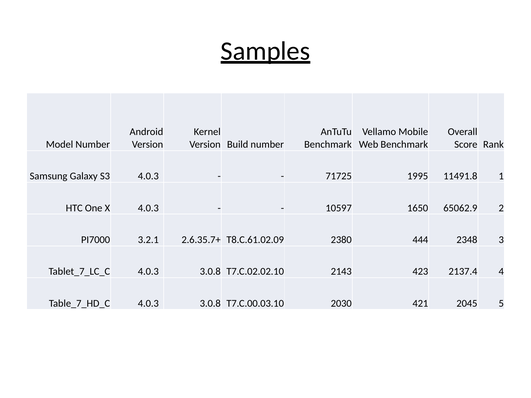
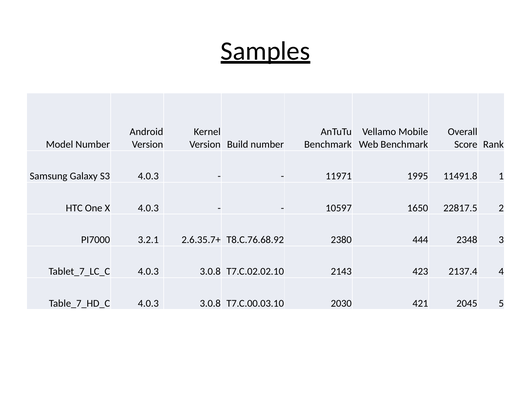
71725: 71725 -> 11971 (339, 176)
65062.9: 65062.9 -> 22817.5 (460, 208)
T8.C.61.02.09: T8.C.61.02.09 -> T8.C.76.68.92 (255, 240)
